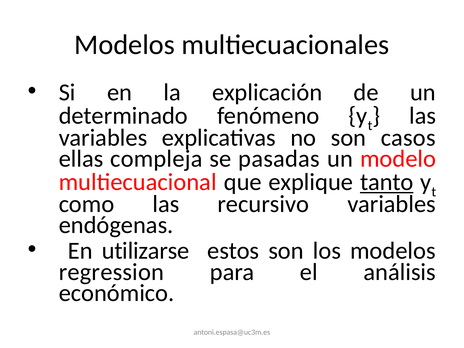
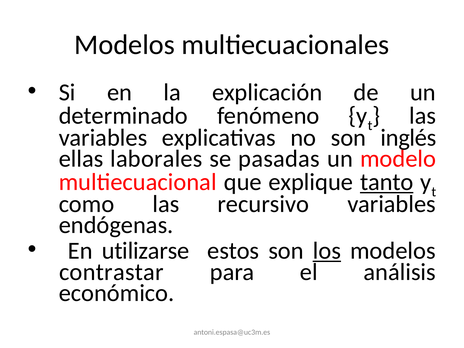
casos: casos -> inglés (408, 138)
compleja: compleja -> laborales (156, 159)
los underline: none -> present (327, 251)
regression: regression -> contrastar (111, 272)
